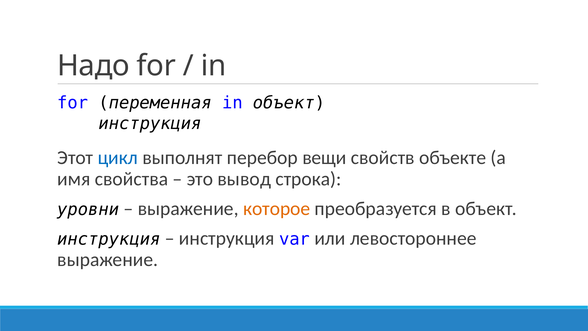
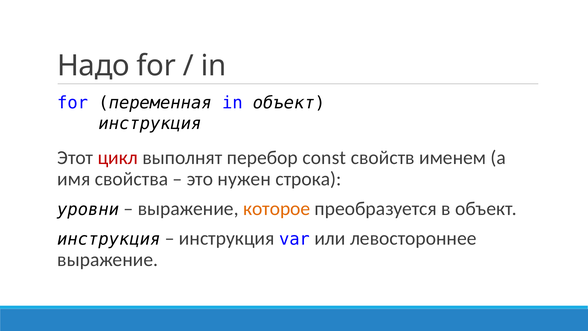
цикл colour: blue -> red (118, 158)
вещи: вещи -> const (324, 158)
объекте: объекте -> именем (453, 158)
вывод: вывод -> нужен (244, 179)
